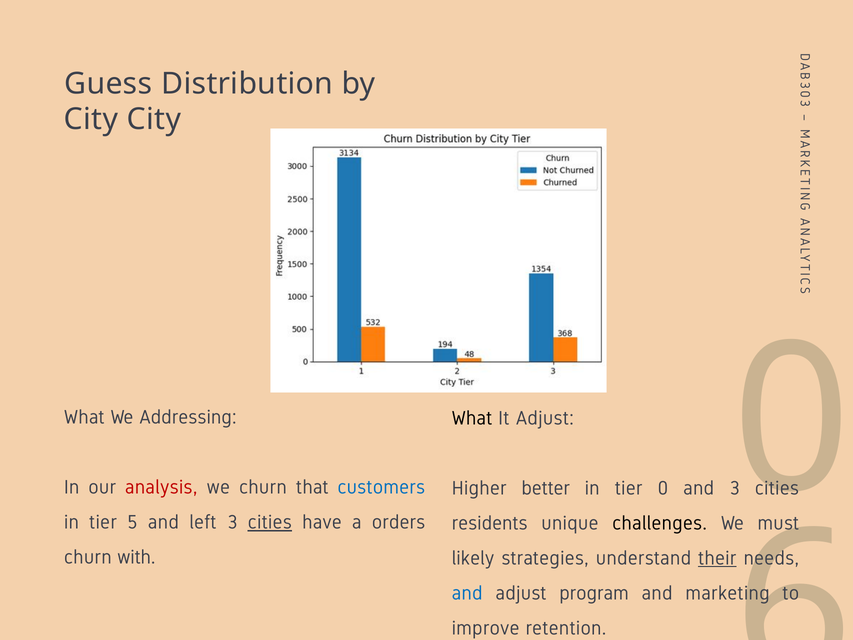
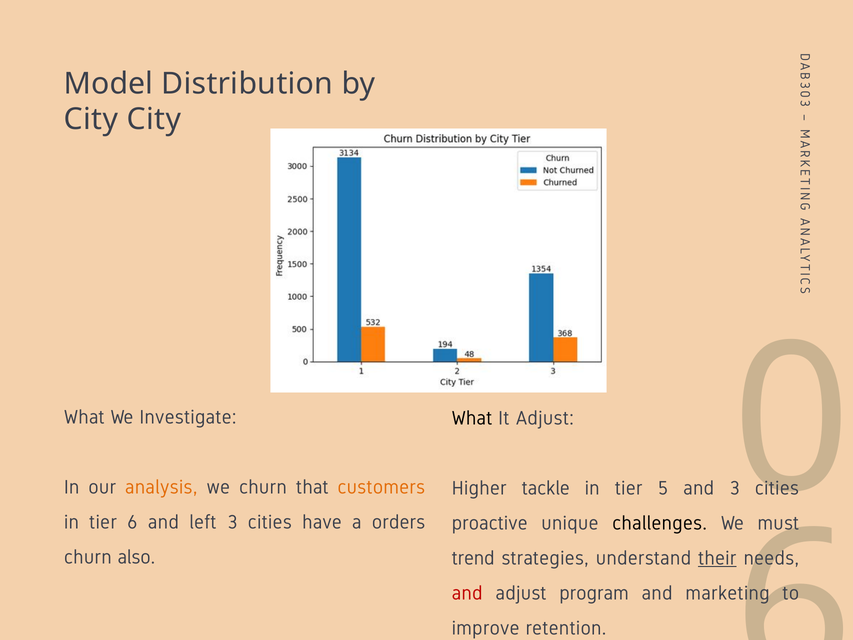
Guess: Guess -> Model (108, 84)
Addressing: Addressing -> Investigate (188, 417)
analysis colour: red -> orange (161, 487)
customers colour: blue -> orange (381, 487)
better: better -> tackle (546, 488)
tier 0: 0 -> 5 (663, 488)
tier 5: 5 -> 6 (132, 522)
cities underline: present -> none (270, 522)
residents: residents -> proactive (490, 523)
with: with -> also (136, 557)
likely: likely -> trend (473, 558)
and colour: blue -> red (467, 593)
